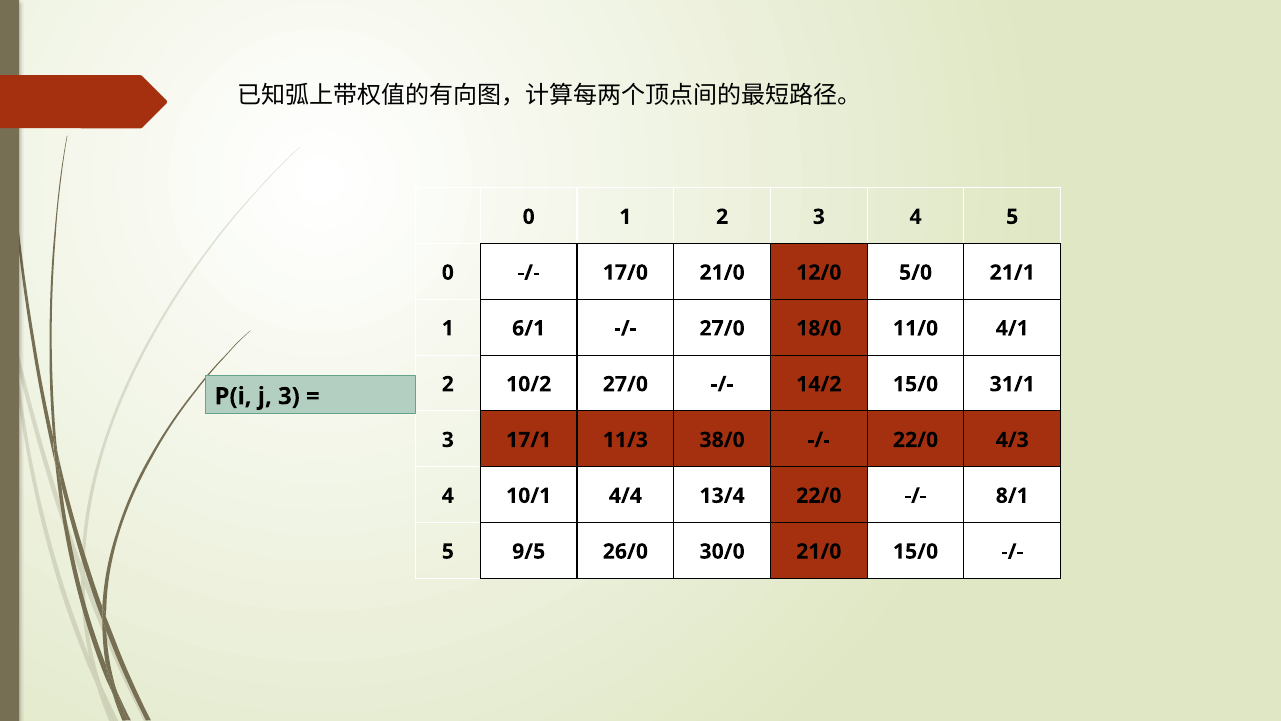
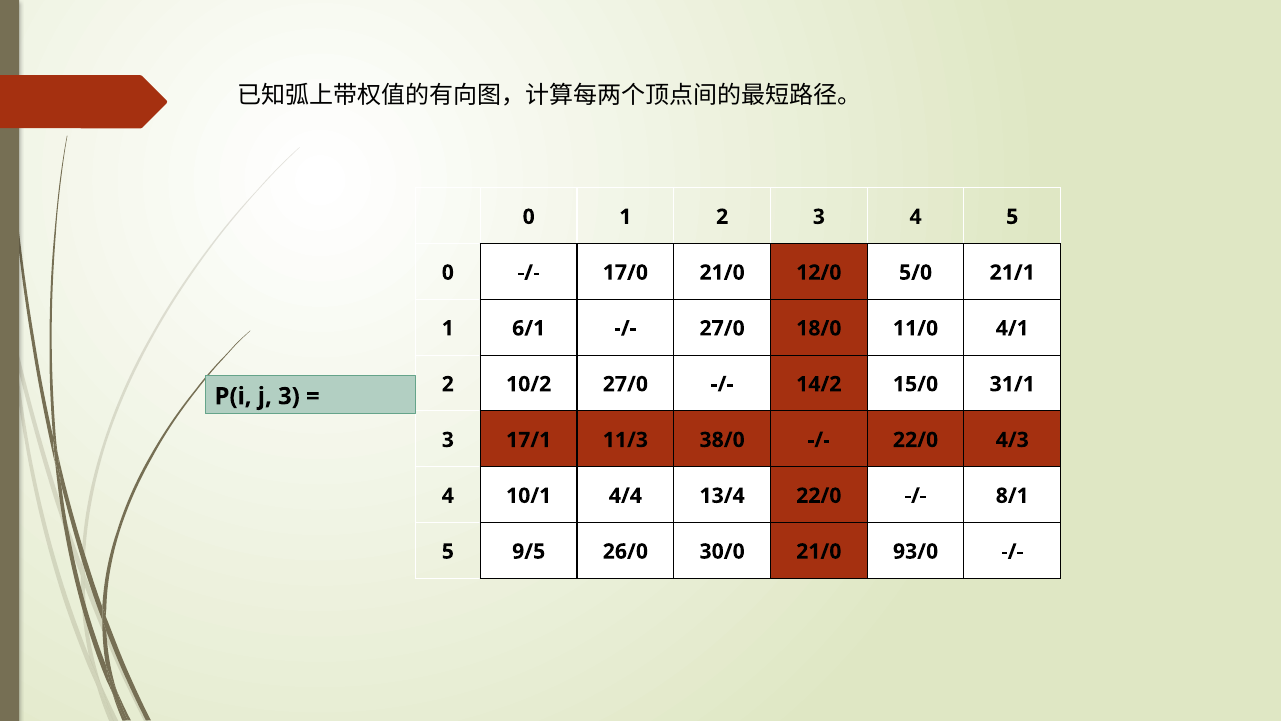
21/0 15/0: 15/0 -> 93/0 (916, 551)
